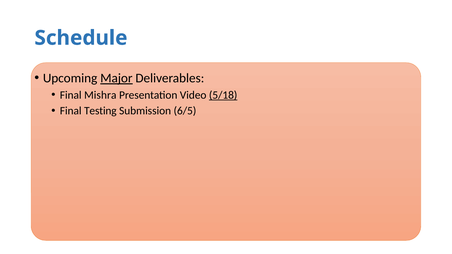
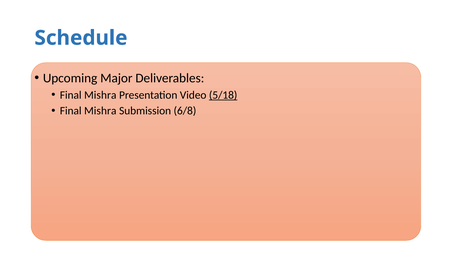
Major underline: present -> none (116, 78)
Testing: Testing -> Mishra (100, 111)
6/5: 6/5 -> 6/8 (185, 111)
